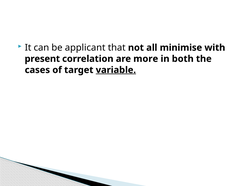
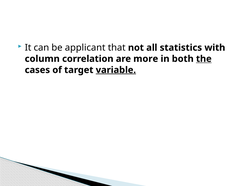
minimise: minimise -> statistics (181, 48)
present: present -> column (42, 59)
the underline: none -> present (204, 59)
